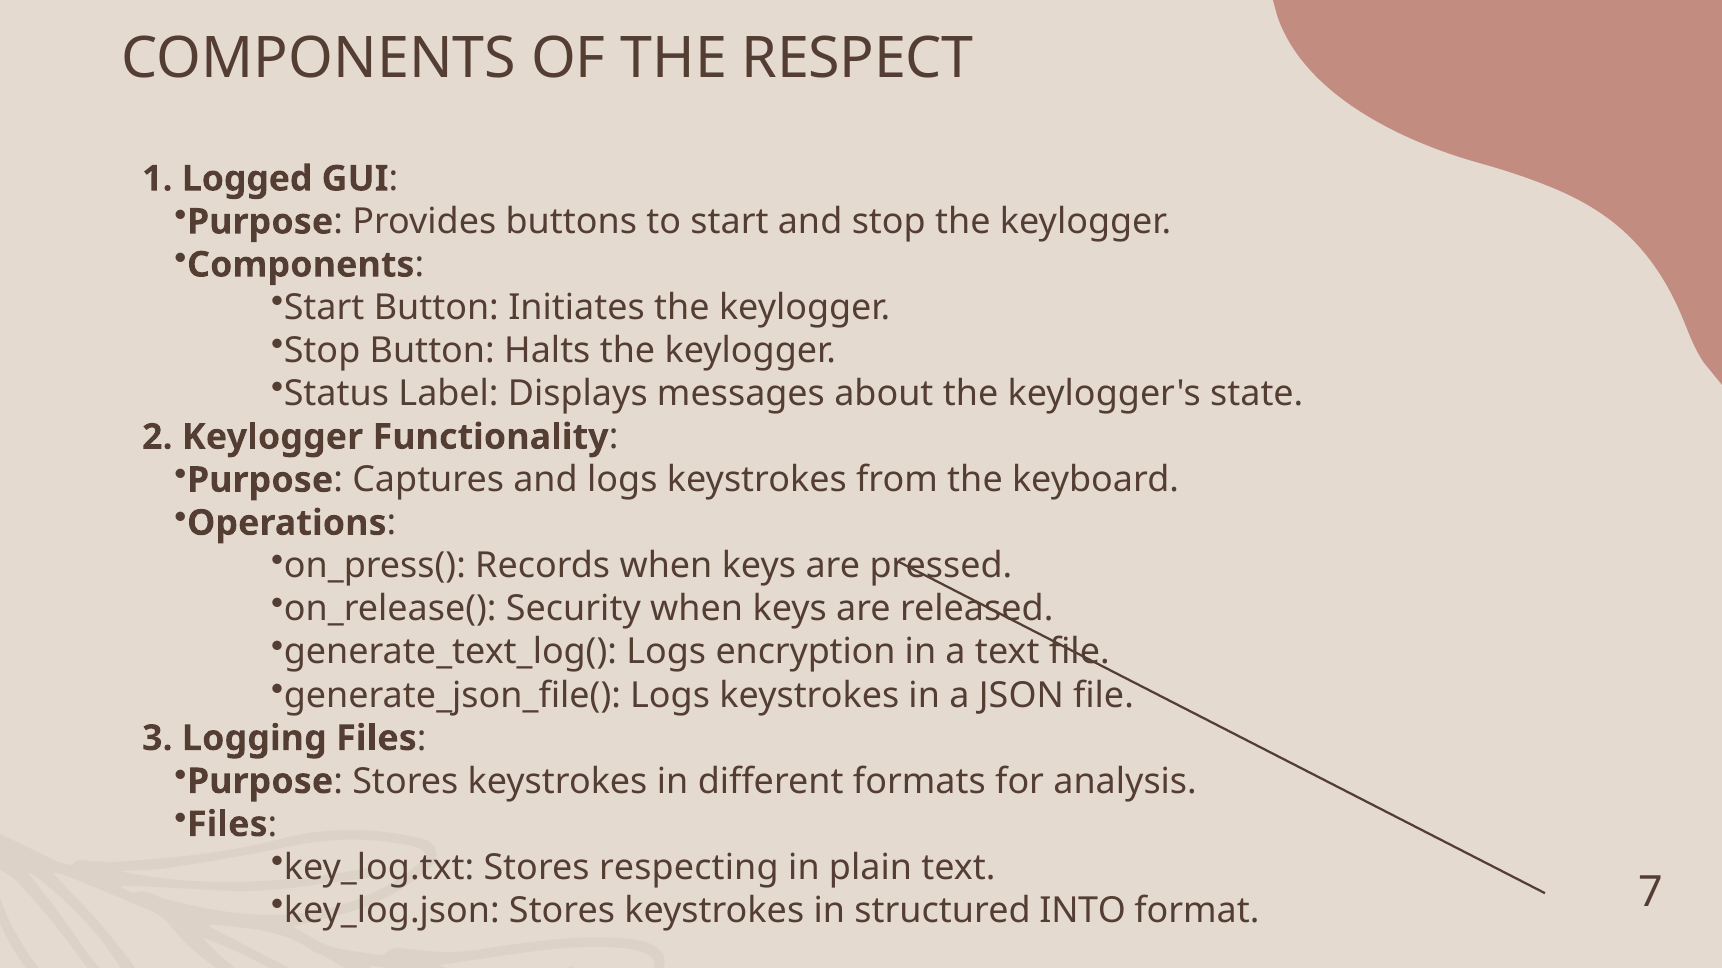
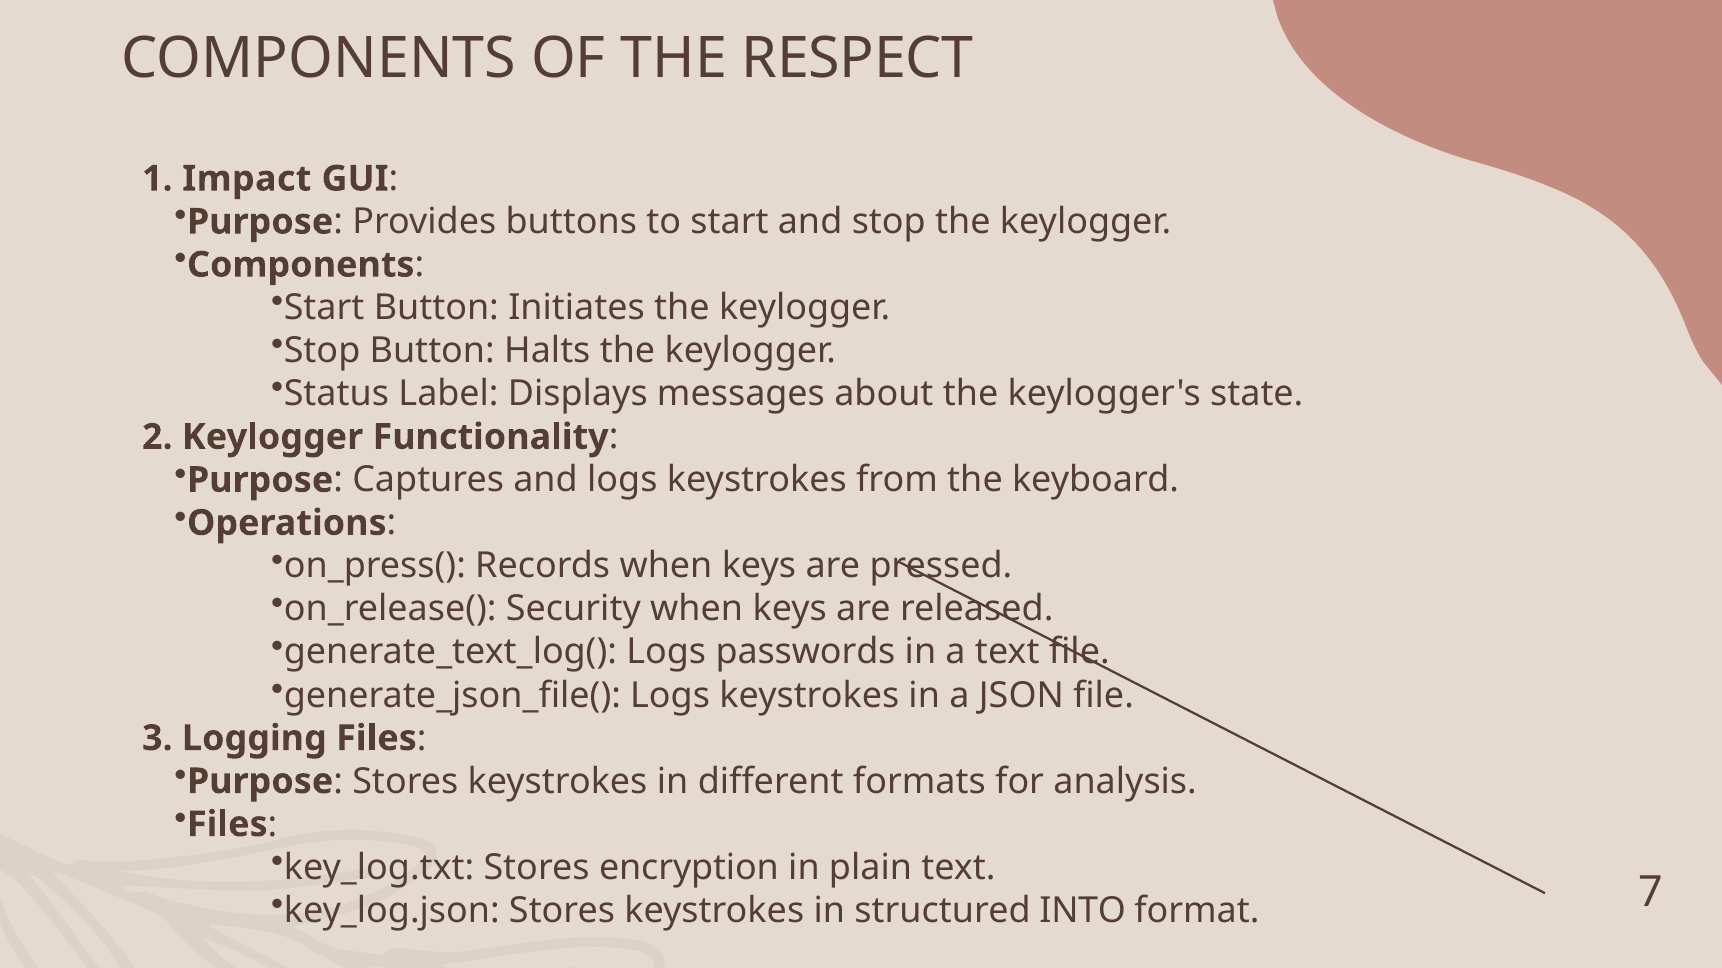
Logged: Logged -> Impact (247, 179)
encryption: encryption -> passwords (806, 653)
respecting: respecting -> encryption (689, 868)
